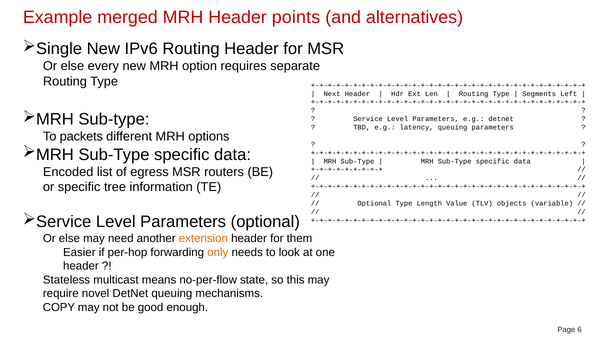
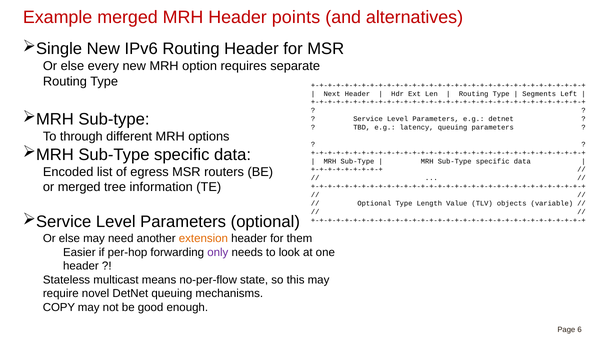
packets: packets -> through (81, 137)
or specific: specific -> merged (79, 187)
only colour: orange -> purple (218, 252)
